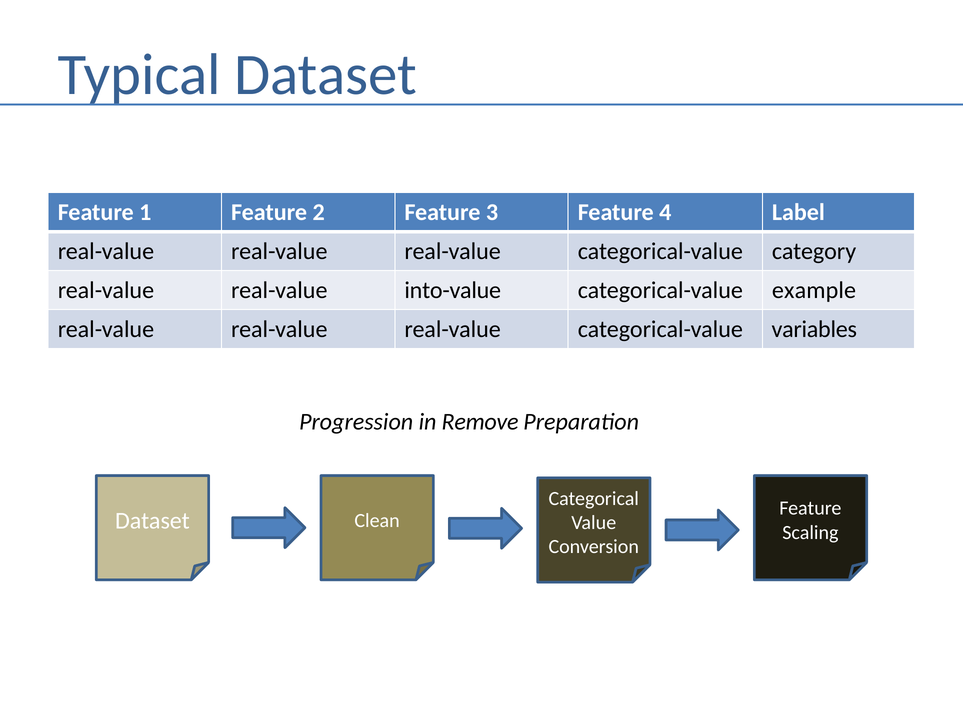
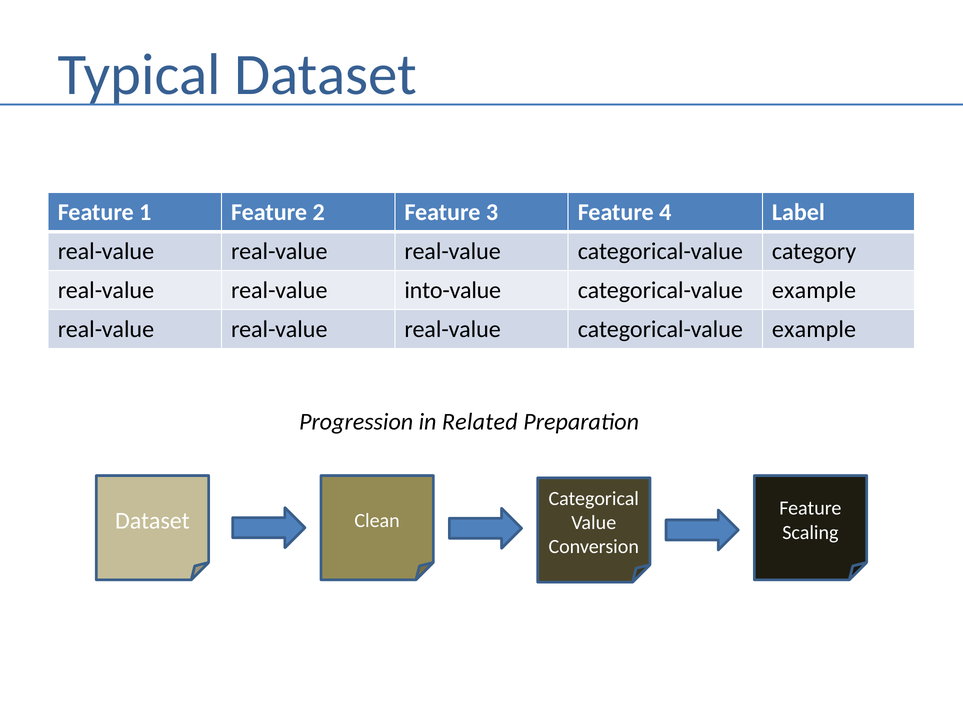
real-value categorical-value variables: variables -> example (814, 330)
Remove: Remove -> Related (480, 422)
